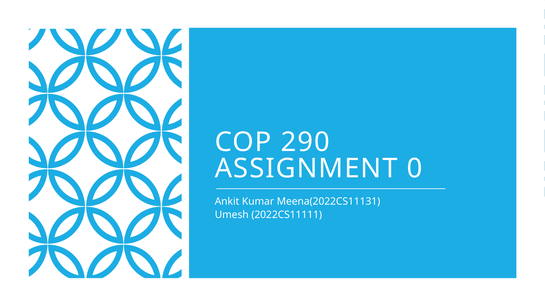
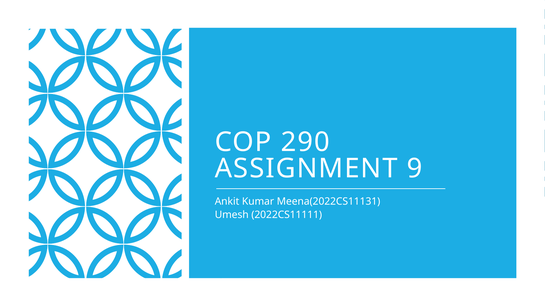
0: 0 -> 9 (415, 168)
